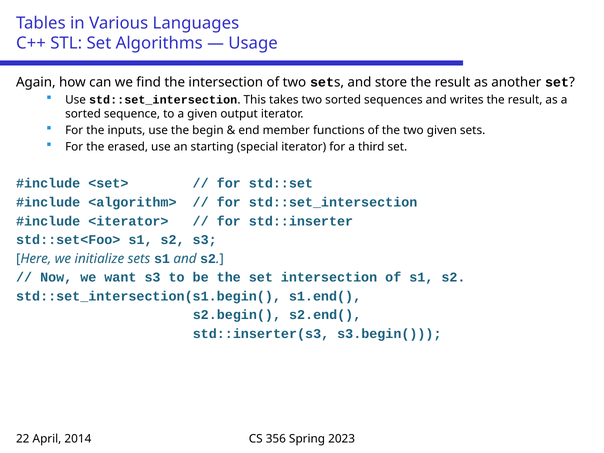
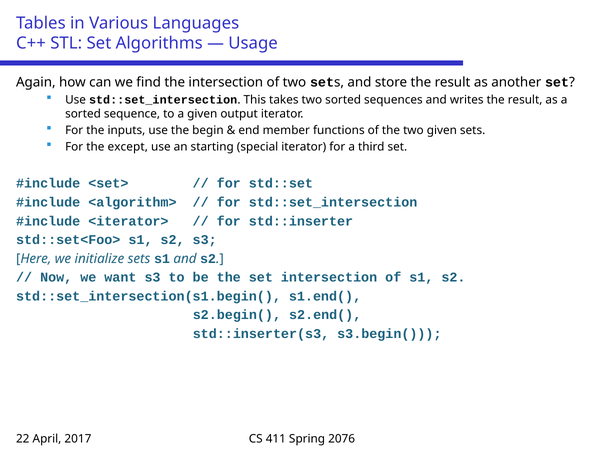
erased: erased -> except (128, 147)
2014: 2014 -> 2017 (78, 439)
356: 356 -> 411 (276, 439)
2023: 2023 -> 2076 (342, 439)
